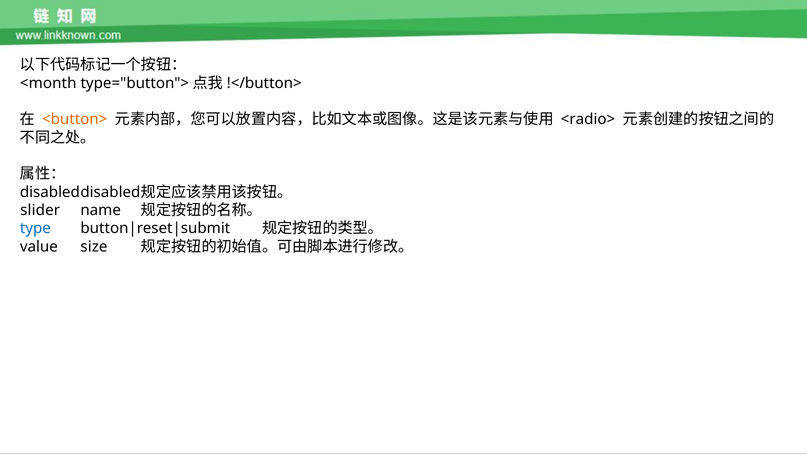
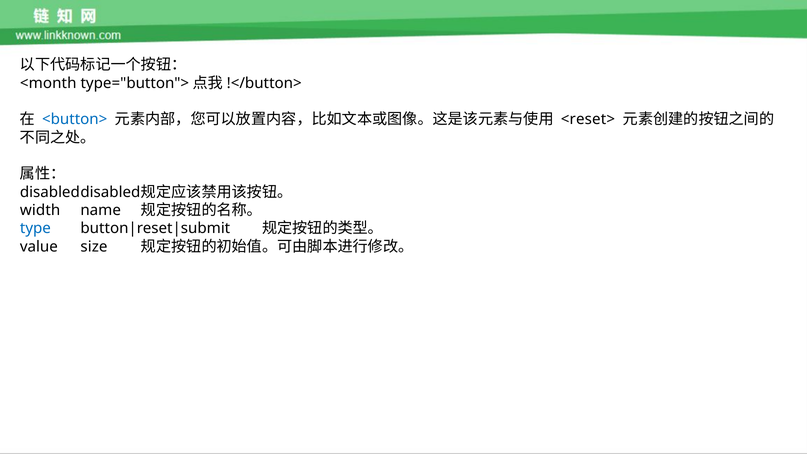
<button> colour: orange -> blue (75, 119)
<radio>: <radio> -> <reset> (588, 119)
slider: slider -> width (40, 210)
